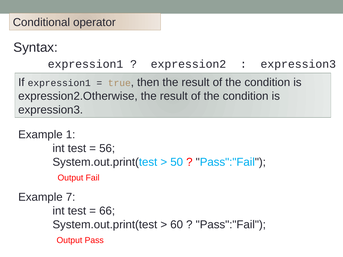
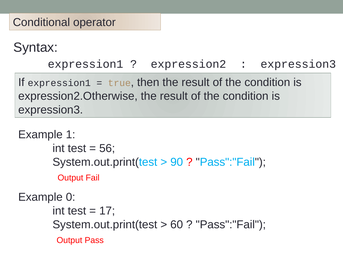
50: 50 -> 90 (177, 162)
7: 7 -> 0 (71, 197)
66: 66 -> 17 (107, 211)
